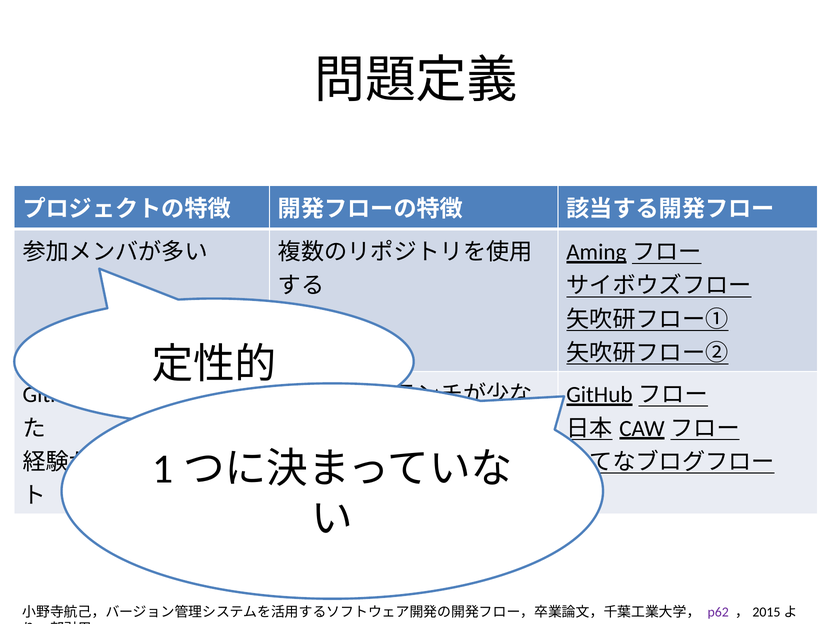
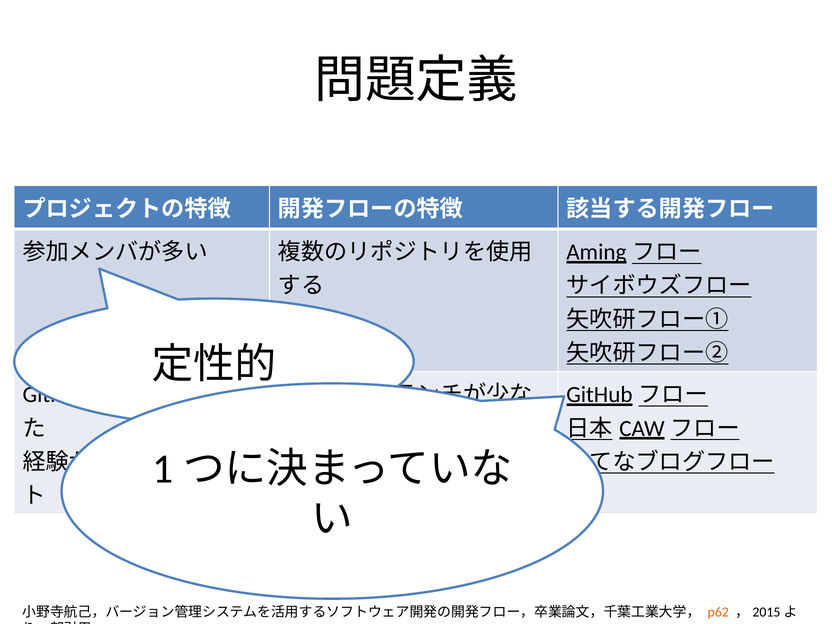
p62 colour: purple -> orange (718, 612)
